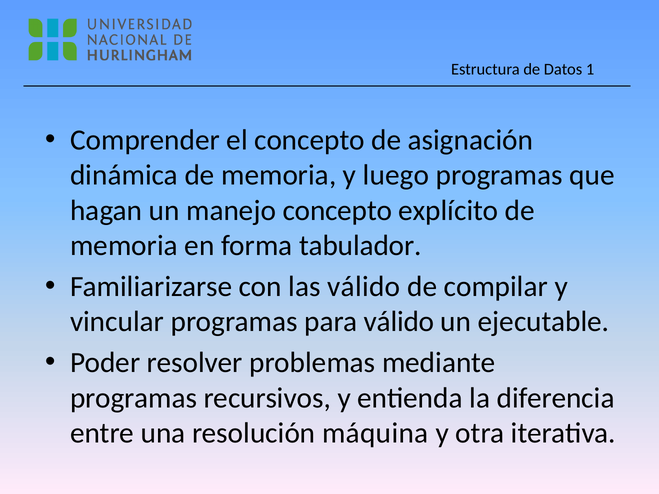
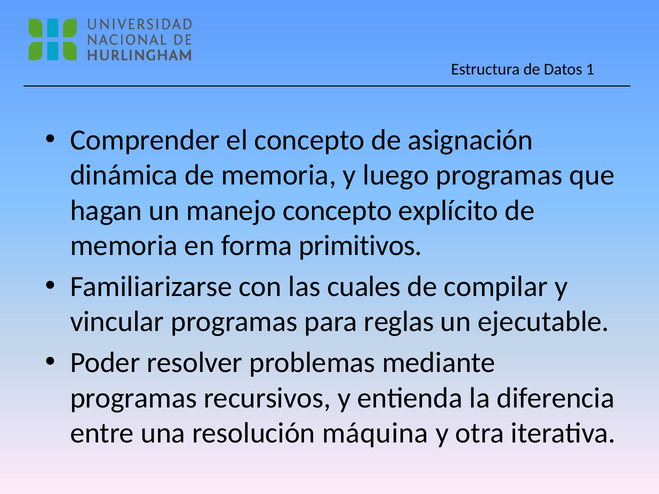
tabulador: tabulador -> primitivos (361, 246)
las válido: válido -> cuales (364, 287)
para válido: válido -> reglas (399, 322)
